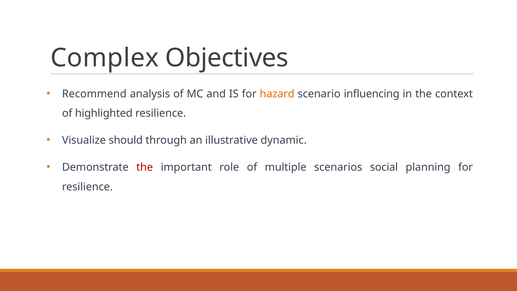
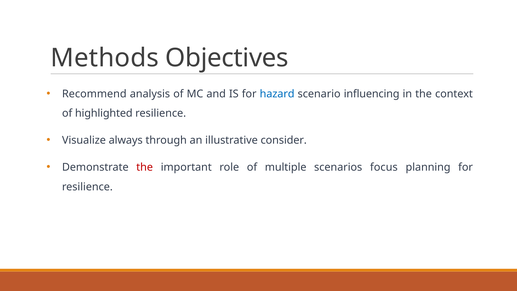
Complex: Complex -> Methods (105, 58)
hazard colour: orange -> blue (277, 94)
should: should -> always (126, 140)
dynamic: dynamic -> consider (284, 140)
social: social -> focus (384, 167)
